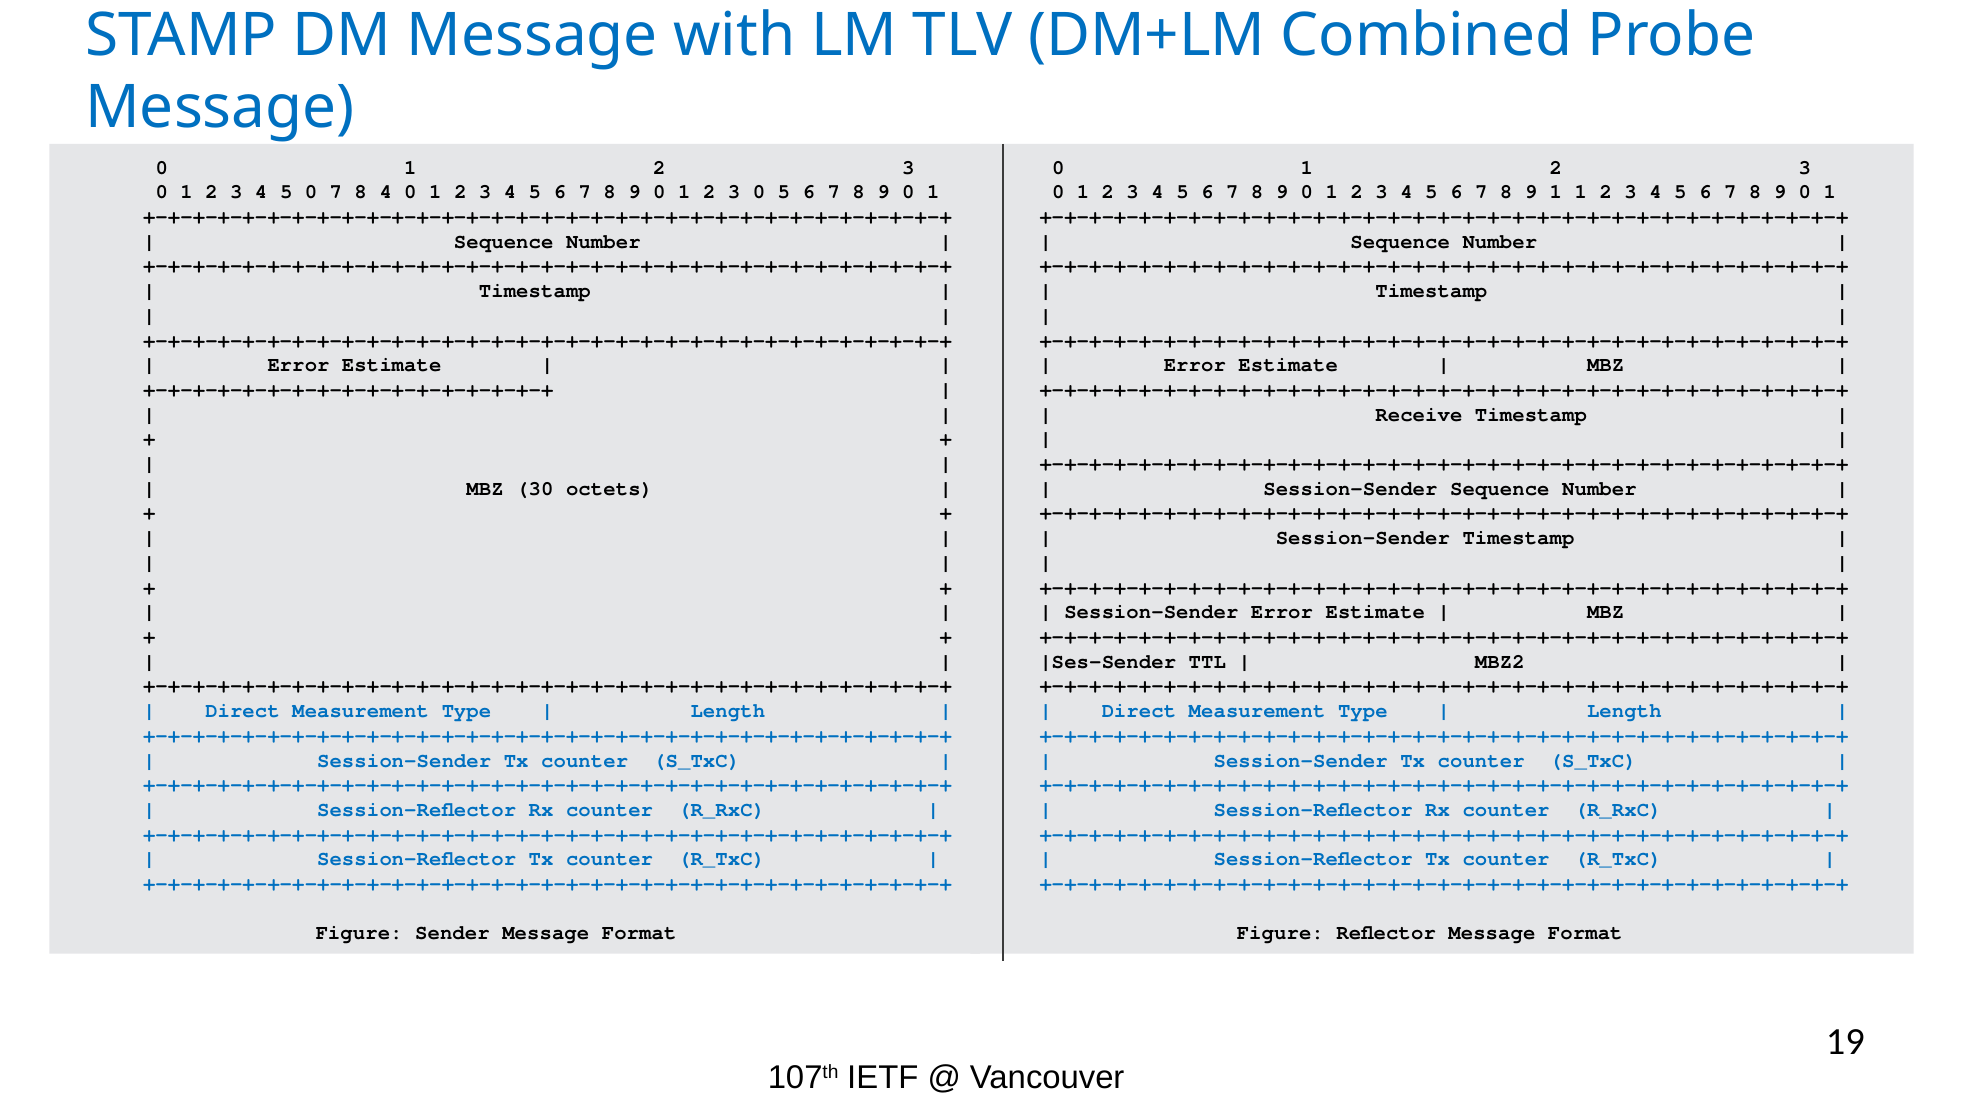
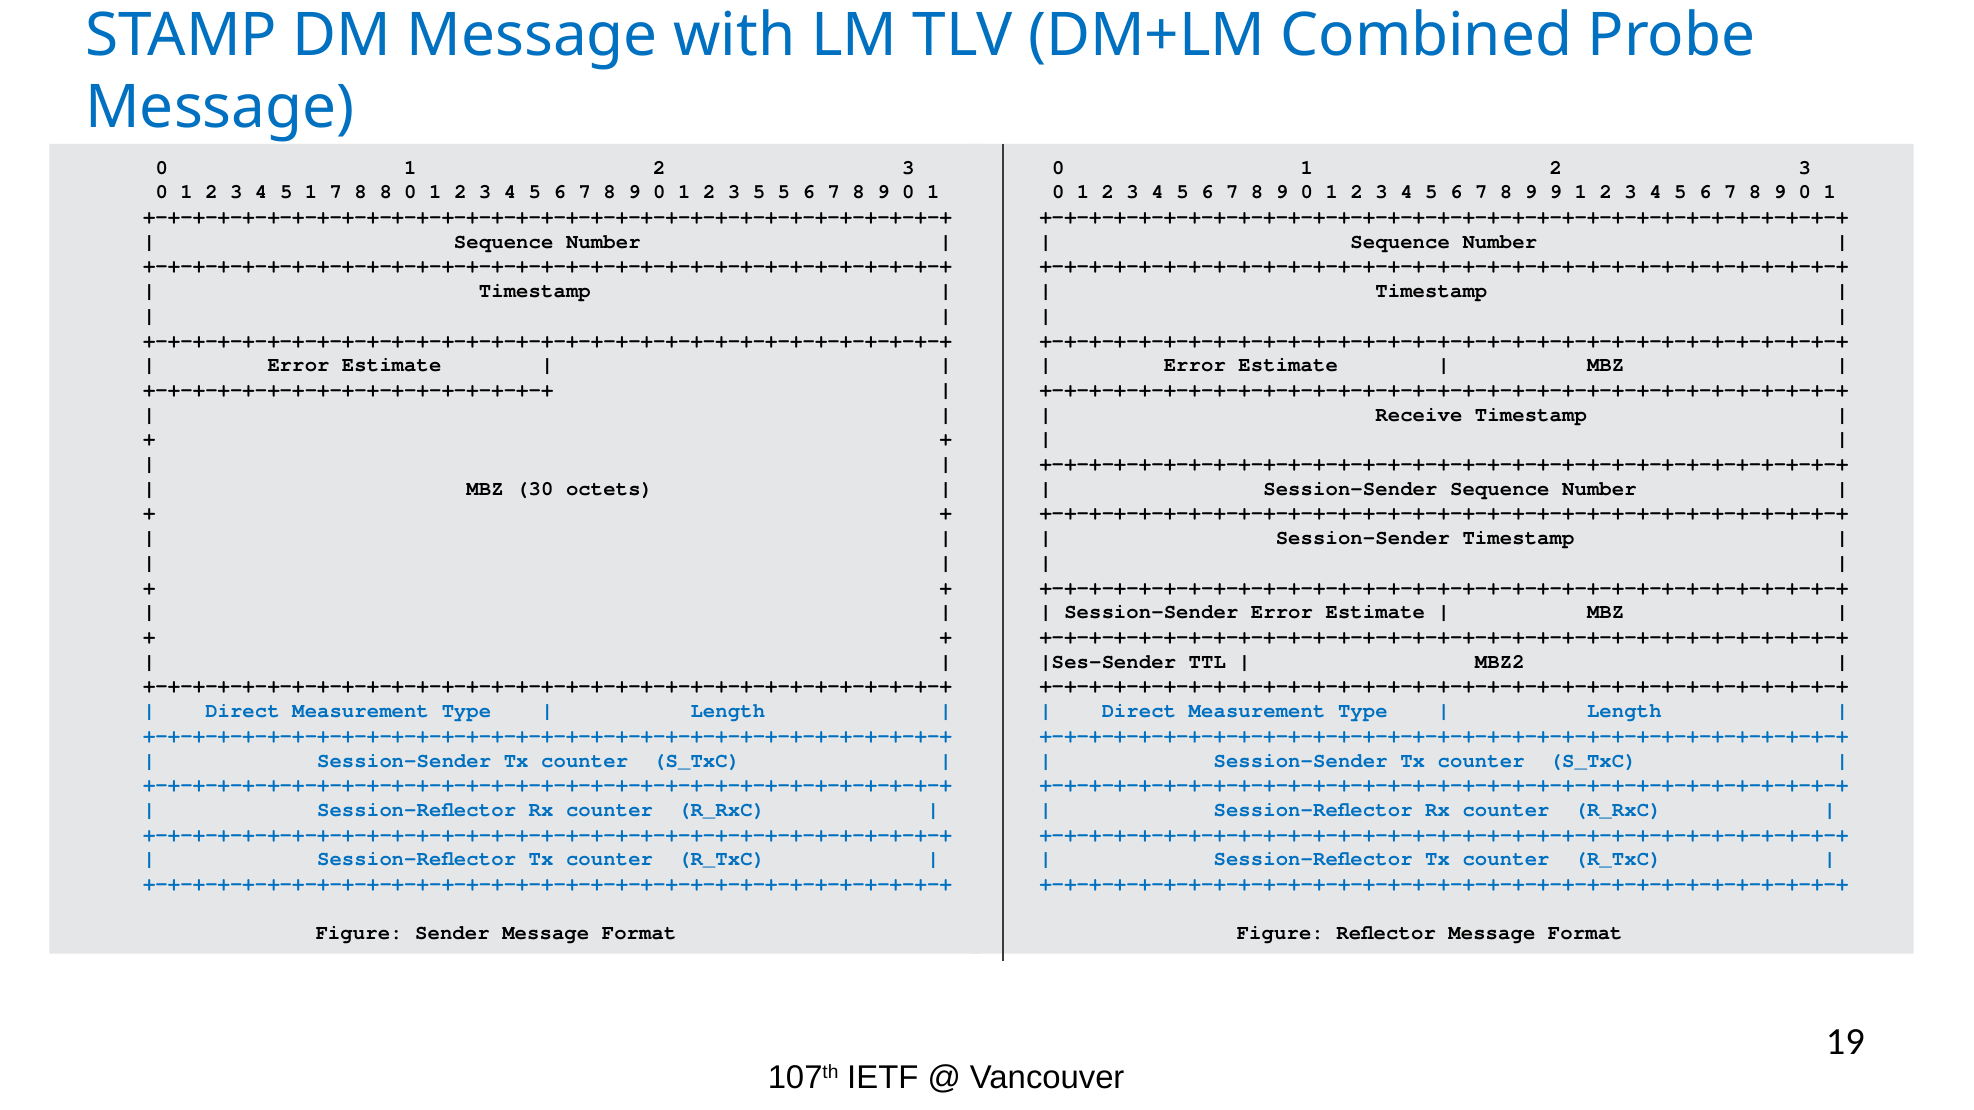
5 0: 0 -> 1 (311, 192)
8 4: 4 -> 8 (386, 192)
0: 0 -> 5 (759, 192)
9 1: 1 -> 9 (1556, 192)
